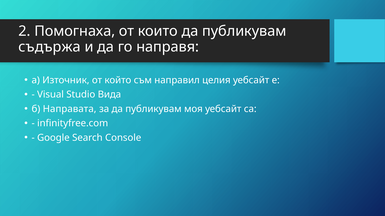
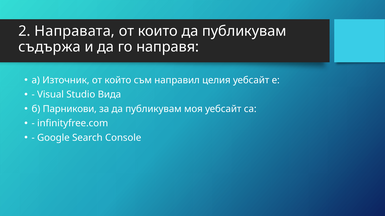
Помогнаха: Помогнаха -> Направата (75, 31)
Направата: Направата -> Парникови (70, 109)
